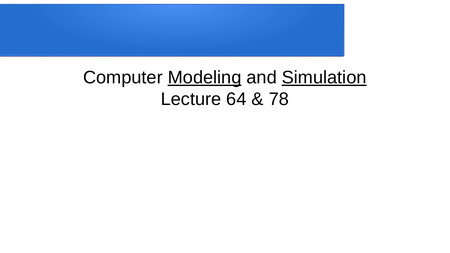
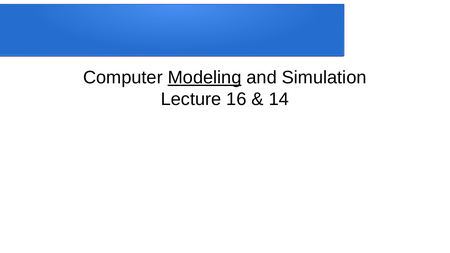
Simulation underline: present -> none (324, 78)
64: 64 -> 16 (236, 99)
78: 78 -> 14 (279, 99)
